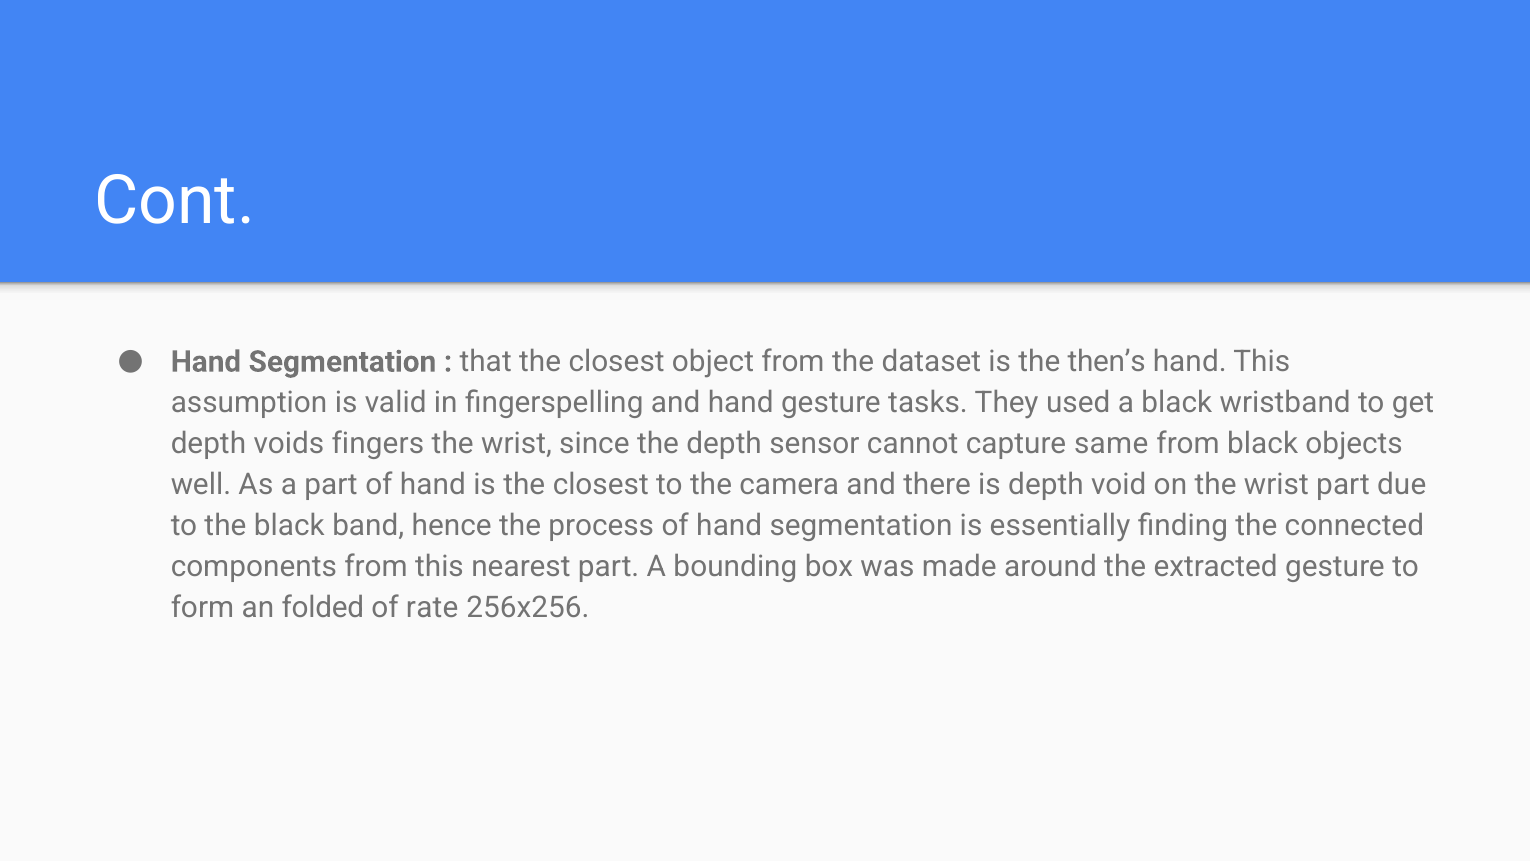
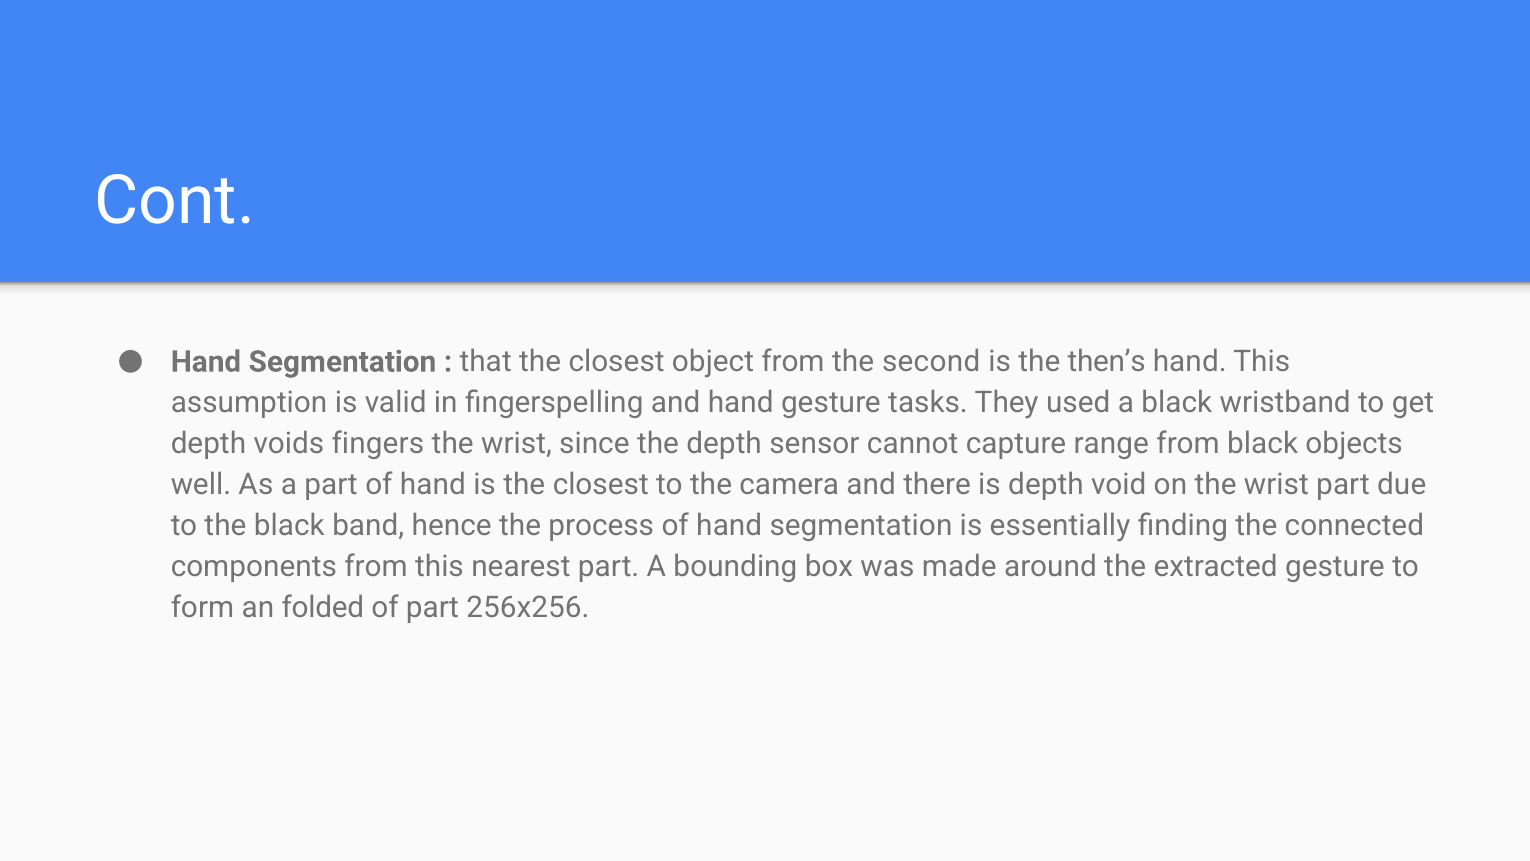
dataset: dataset -> second (931, 362)
same: same -> range (1111, 444)
of rate: rate -> part (432, 608)
